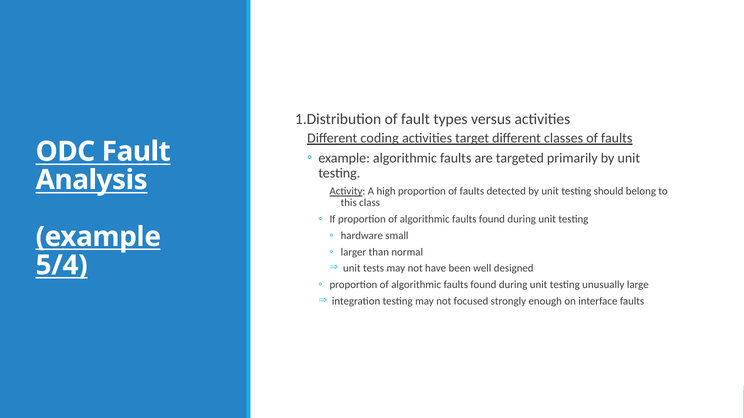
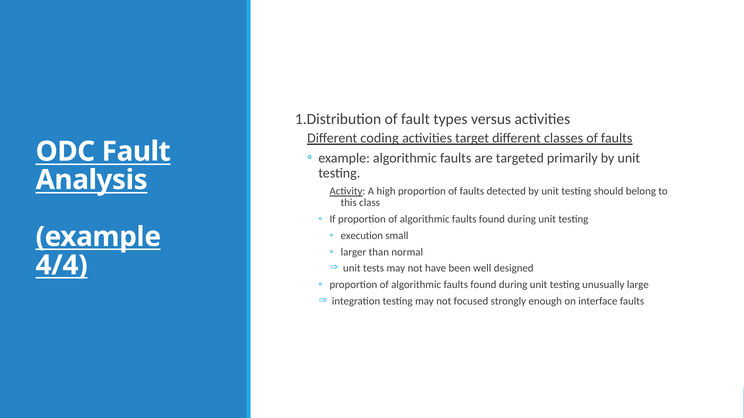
hardware: hardware -> execution (362, 236)
5/4: 5/4 -> 4/4 (62, 265)
